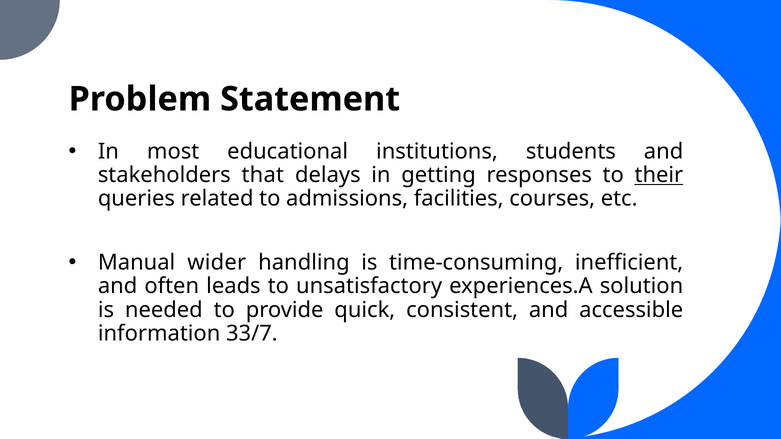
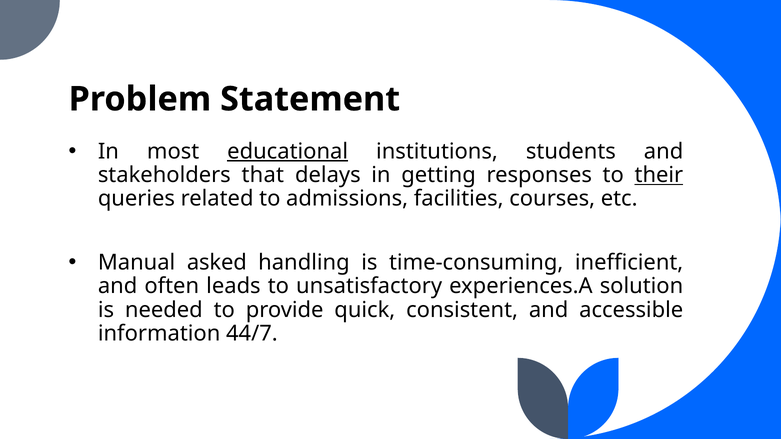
educational underline: none -> present (288, 151)
wider: wider -> asked (217, 263)
33/7: 33/7 -> 44/7 (252, 334)
